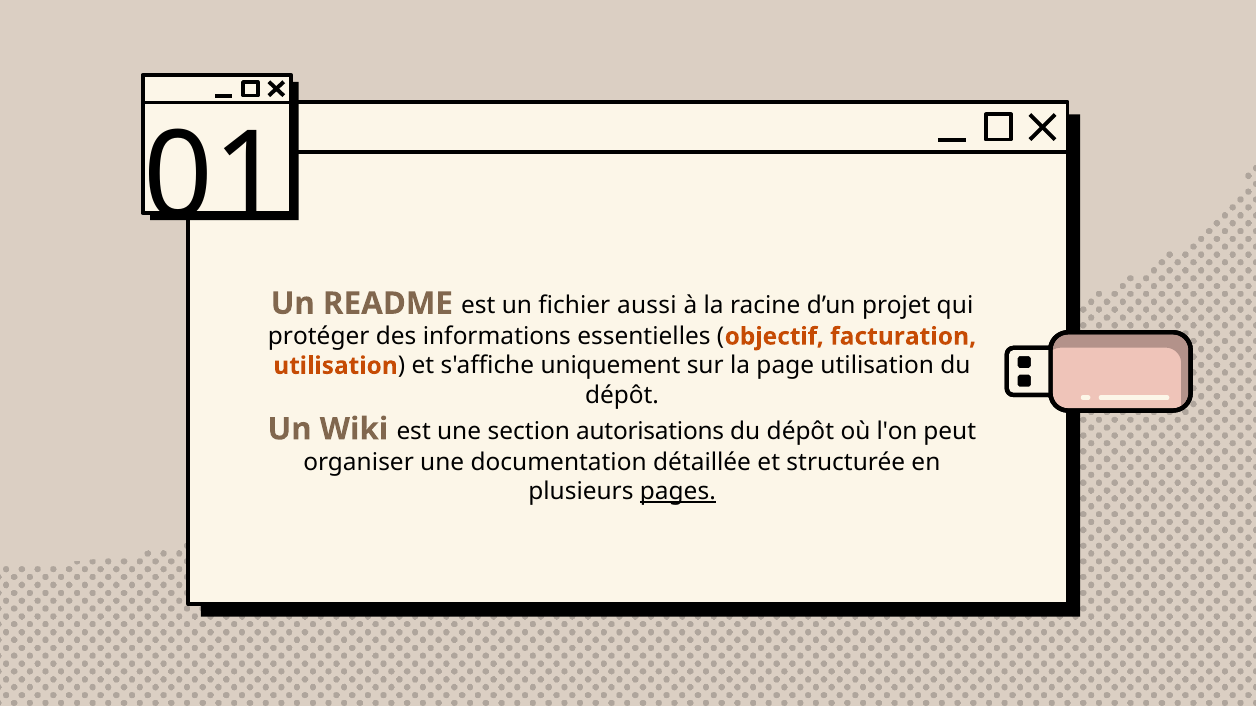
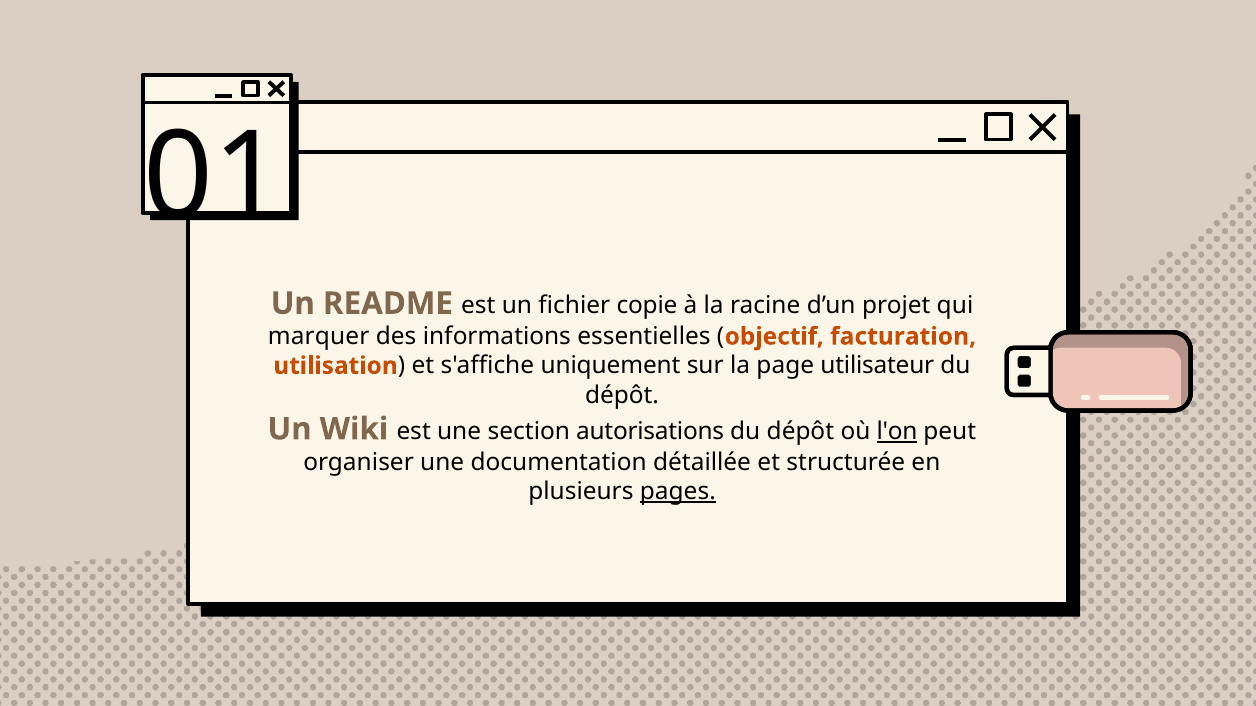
aussi: aussi -> copie (647, 306)
protéger: protéger -> marquer (319, 337)
page utilisation: utilisation -> utilisateur (877, 366)
l'on underline: none -> present (897, 432)
